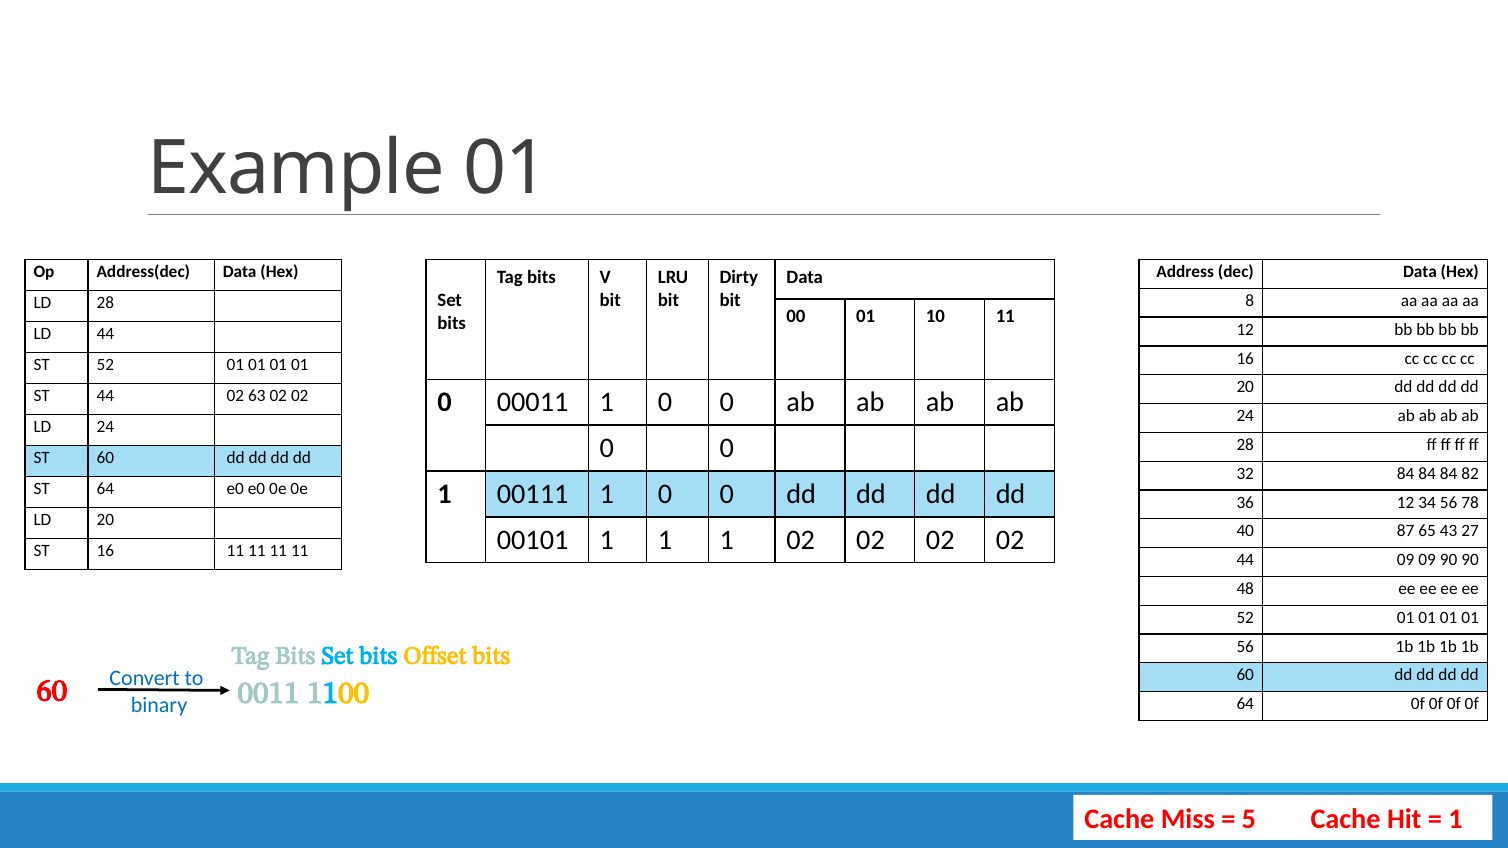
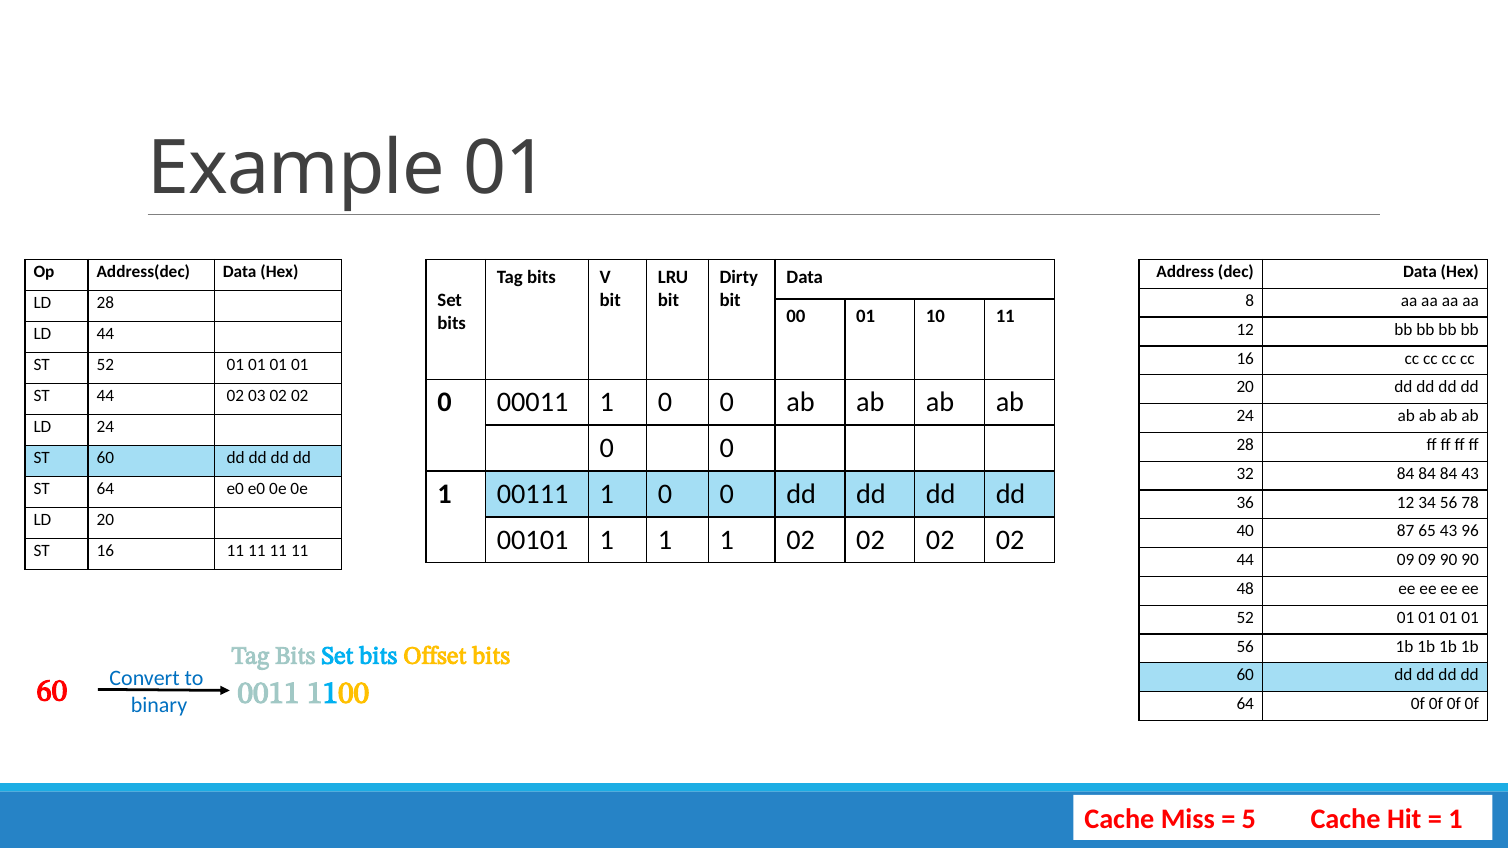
63: 63 -> 03 (257, 396)
84 82: 82 -> 43 (1470, 474)
27: 27 -> 96 (1470, 531)
